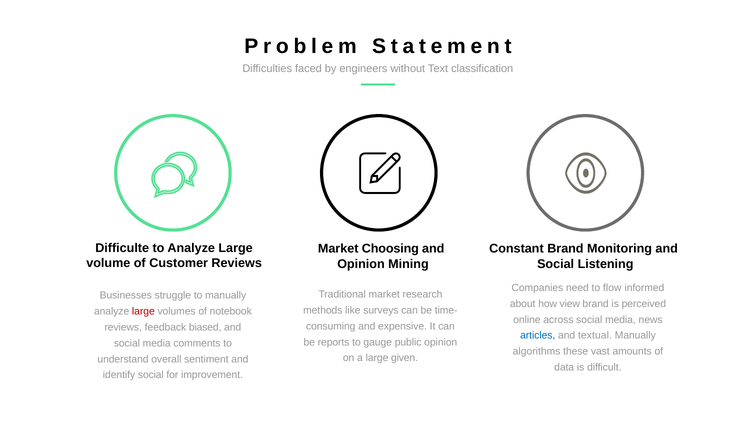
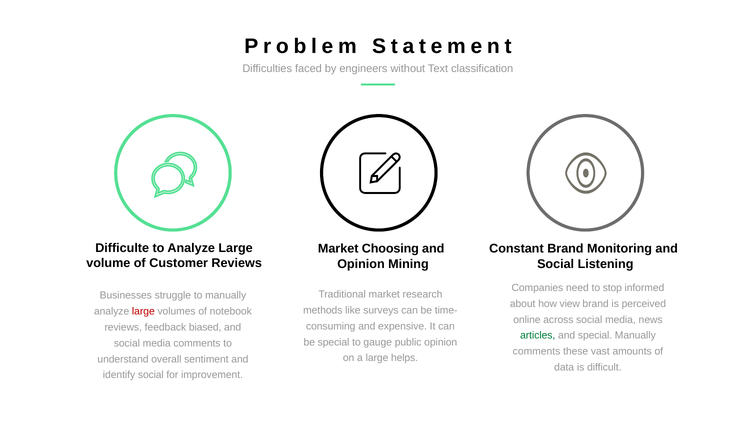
flow: flow -> stop (612, 288)
articles colour: blue -> green (538, 336)
and textual: textual -> special (595, 336)
be reports: reports -> special (334, 342)
algorithms: algorithms -> comments (537, 352)
given: given -> helps (404, 358)
